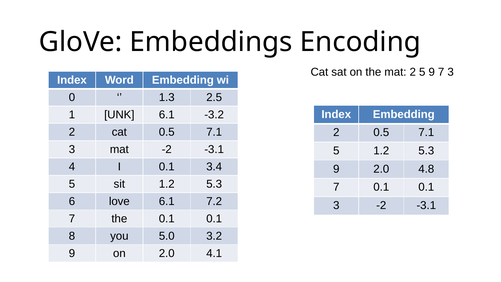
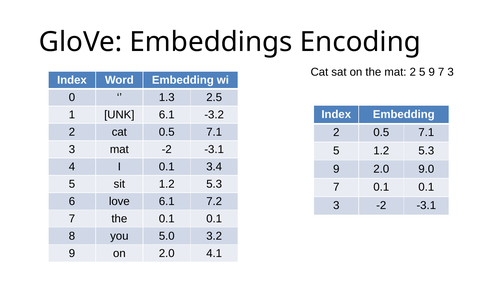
4.8: 4.8 -> 9.0 (426, 169)
